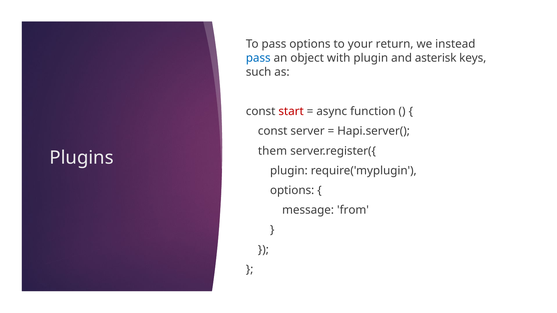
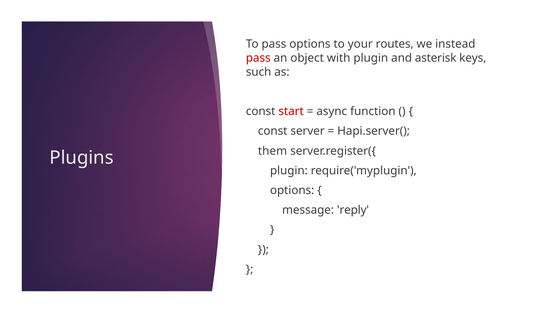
return: return -> routes (395, 44)
pass colour: blue -> red (258, 58)
from: from -> reply (353, 210)
